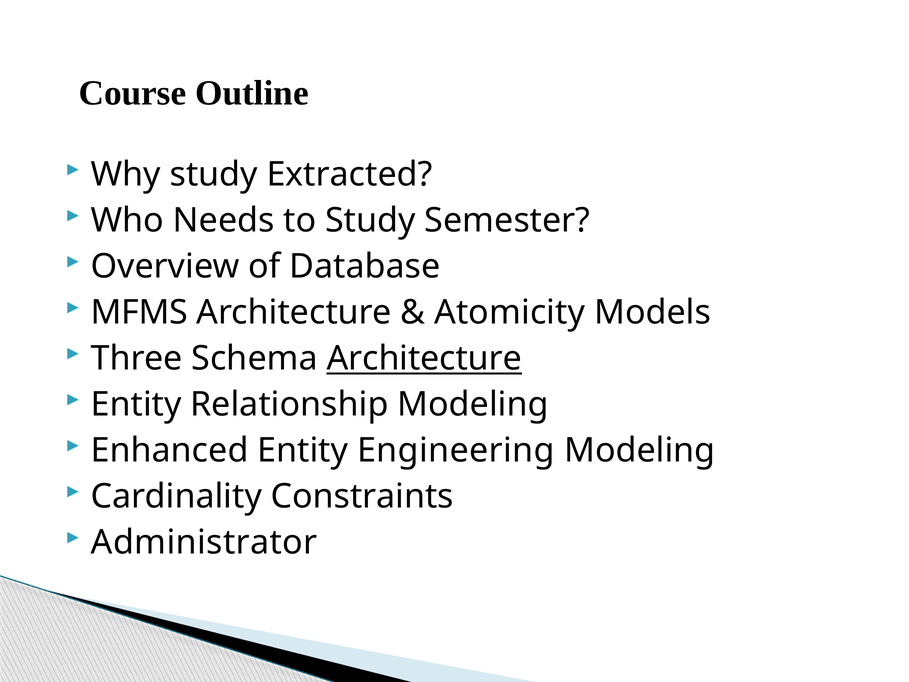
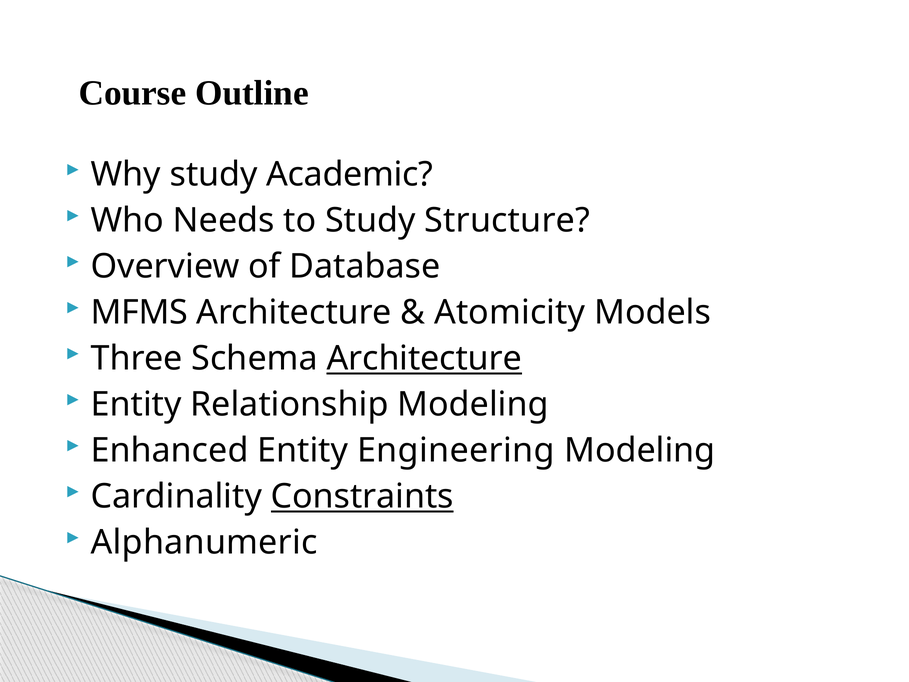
Extracted: Extracted -> Academic (350, 175)
Semester: Semester -> Structure (507, 221)
Constraints underline: none -> present (362, 496)
Administrator: Administrator -> Alphanumeric (204, 542)
